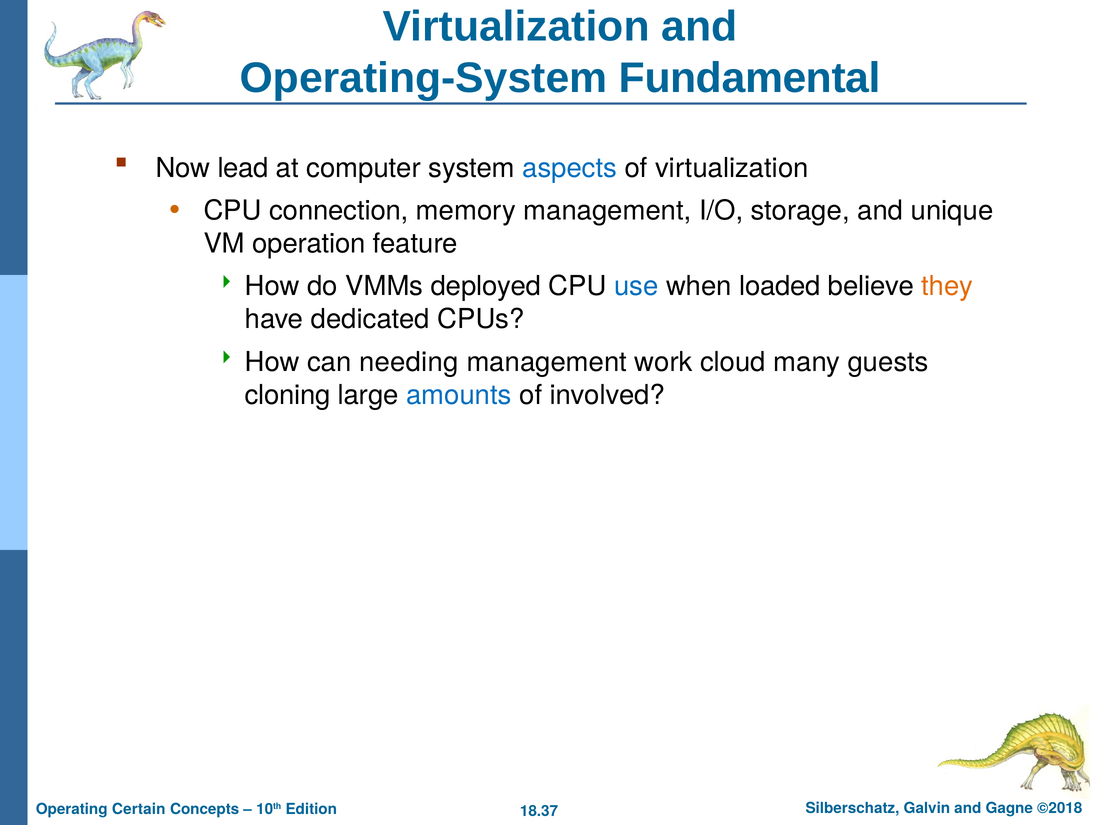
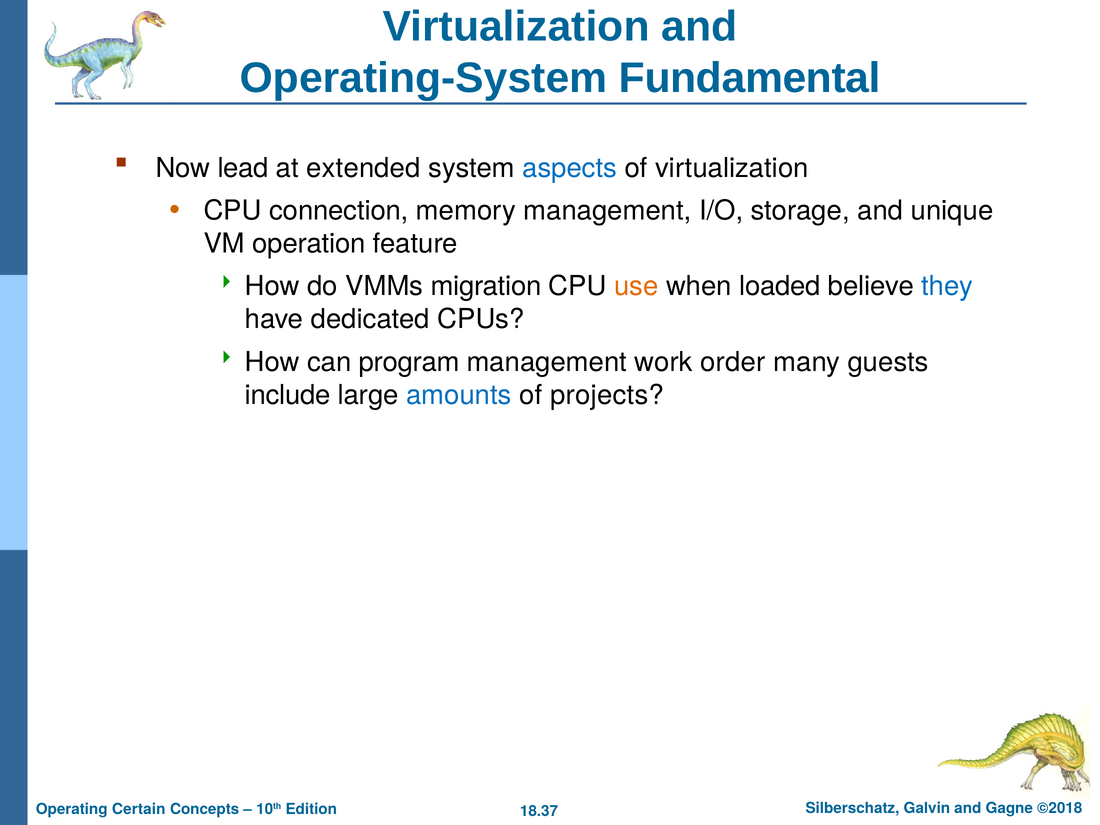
computer: computer -> extended (364, 168)
deployed: deployed -> migration (486, 286)
use colour: blue -> orange (636, 286)
they colour: orange -> blue (947, 286)
needing: needing -> program (409, 362)
cloud: cloud -> order (733, 362)
cloning: cloning -> include (288, 395)
involved: involved -> projects (607, 395)
